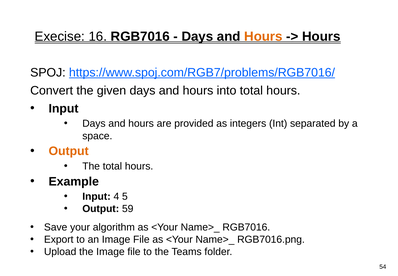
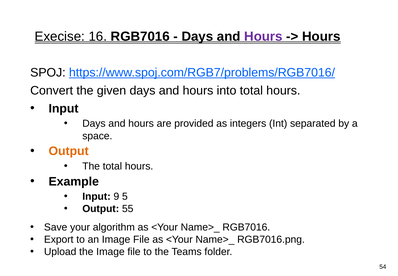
Hours colour: orange -> purple (263, 36)
4: 4 -> 9 (116, 196)
59: 59 -> 55 (128, 208)
